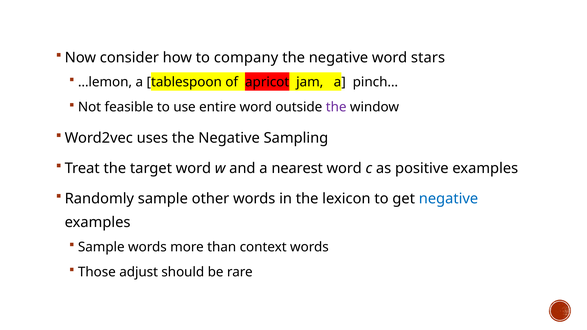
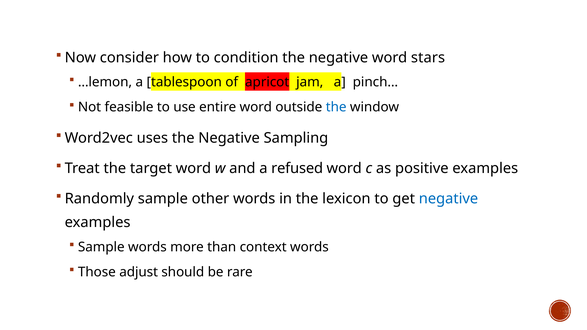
company: company -> condition (246, 58)
the colour: purple -> blue (336, 107)
nearest: nearest -> refused (297, 168)
